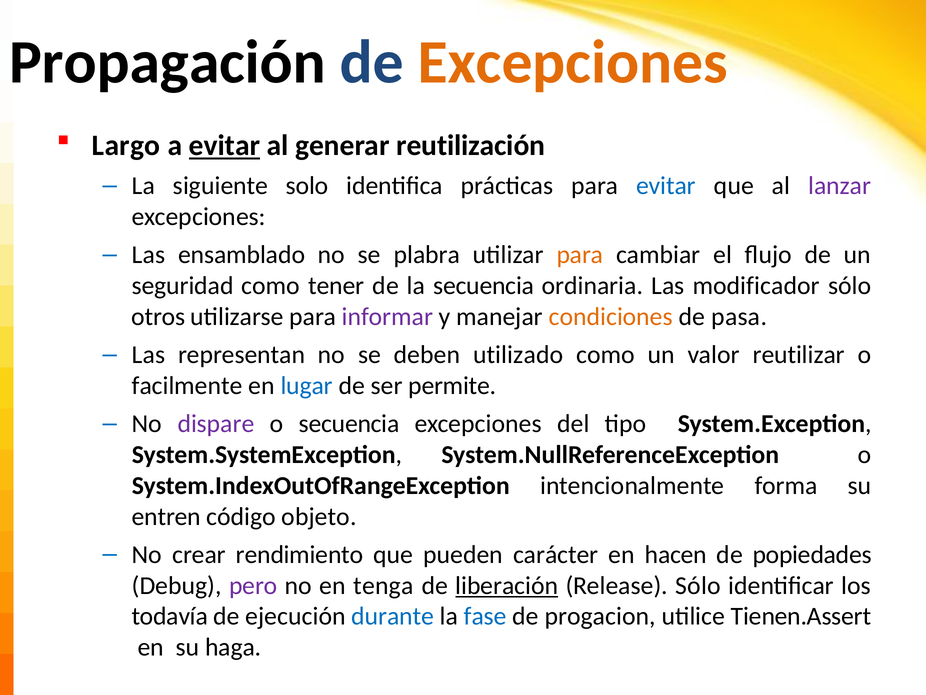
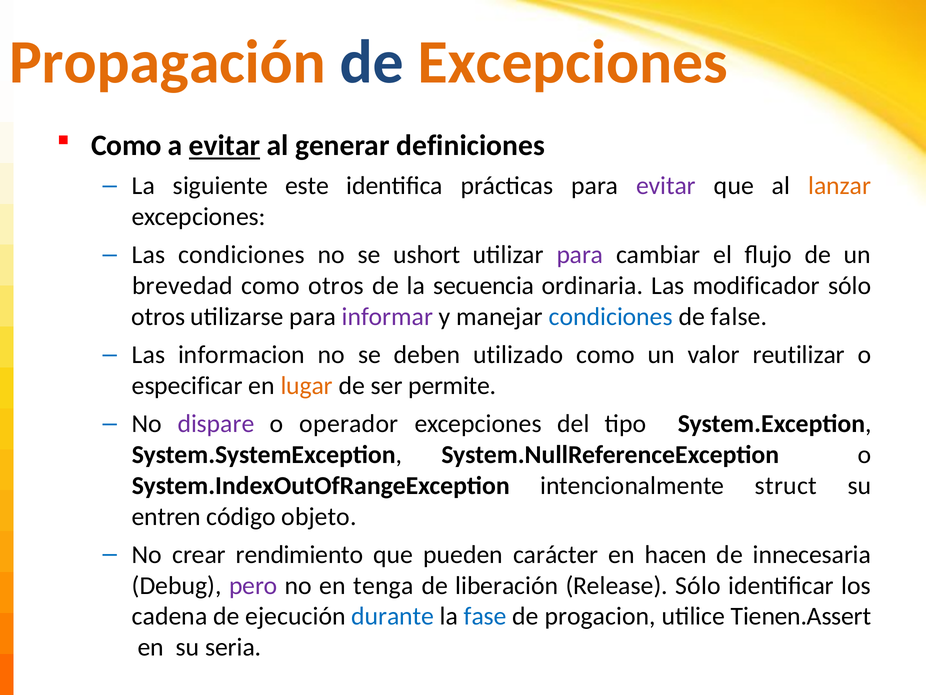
Propagación colour: black -> orange (168, 62)
Largo: Largo -> Como (126, 146)
reutilización: reutilización -> definiciones (471, 146)
solo: solo -> este (307, 186)
evitar colour: blue -> purple (666, 186)
lanzar colour: purple -> orange (840, 186)
Las ensamblado: ensamblado -> condiciones (241, 255)
plabra: plabra -> ushort (427, 255)
para colour: orange -> purple (580, 255)
seguridad: seguridad -> brevedad (183, 286)
como tener: tener -> otros (336, 286)
condiciones colour: orange -> blue (611, 316)
pasa: pasa -> false (739, 316)
representan: representan -> informacion (241, 355)
facilmente: facilmente -> especificar (187, 385)
lugar colour: blue -> orange (307, 385)
o secuencia: secuencia -> operador (349, 424)
forma: forma -> struct (786, 485)
popiedades: popiedades -> innecesaria (812, 554)
liberación underline: present -> none (507, 585)
todavía: todavía -> cadena (170, 616)
haga: haga -> seria (233, 647)
